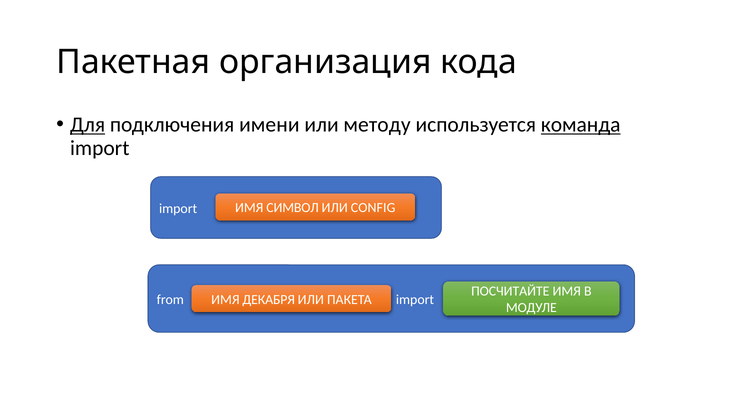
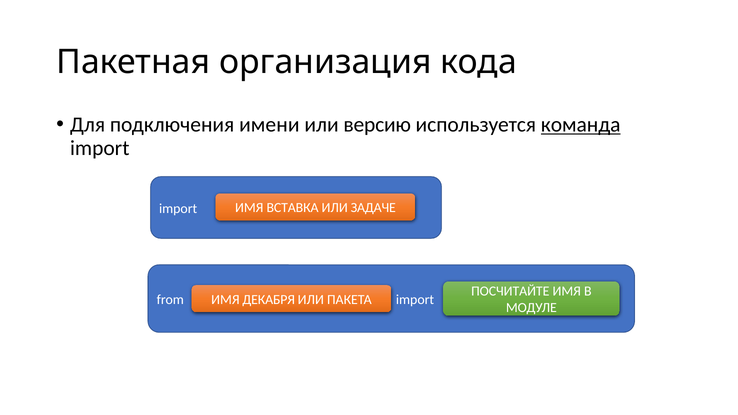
Для underline: present -> none (88, 125)
методу: методу -> версию (377, 125)
СИМВОЛ: СИМВОЛ -> ВСТАВКА (293, 208)
CONFIG: CONFIG -> ЗАДАЧЕ (373, 208)
